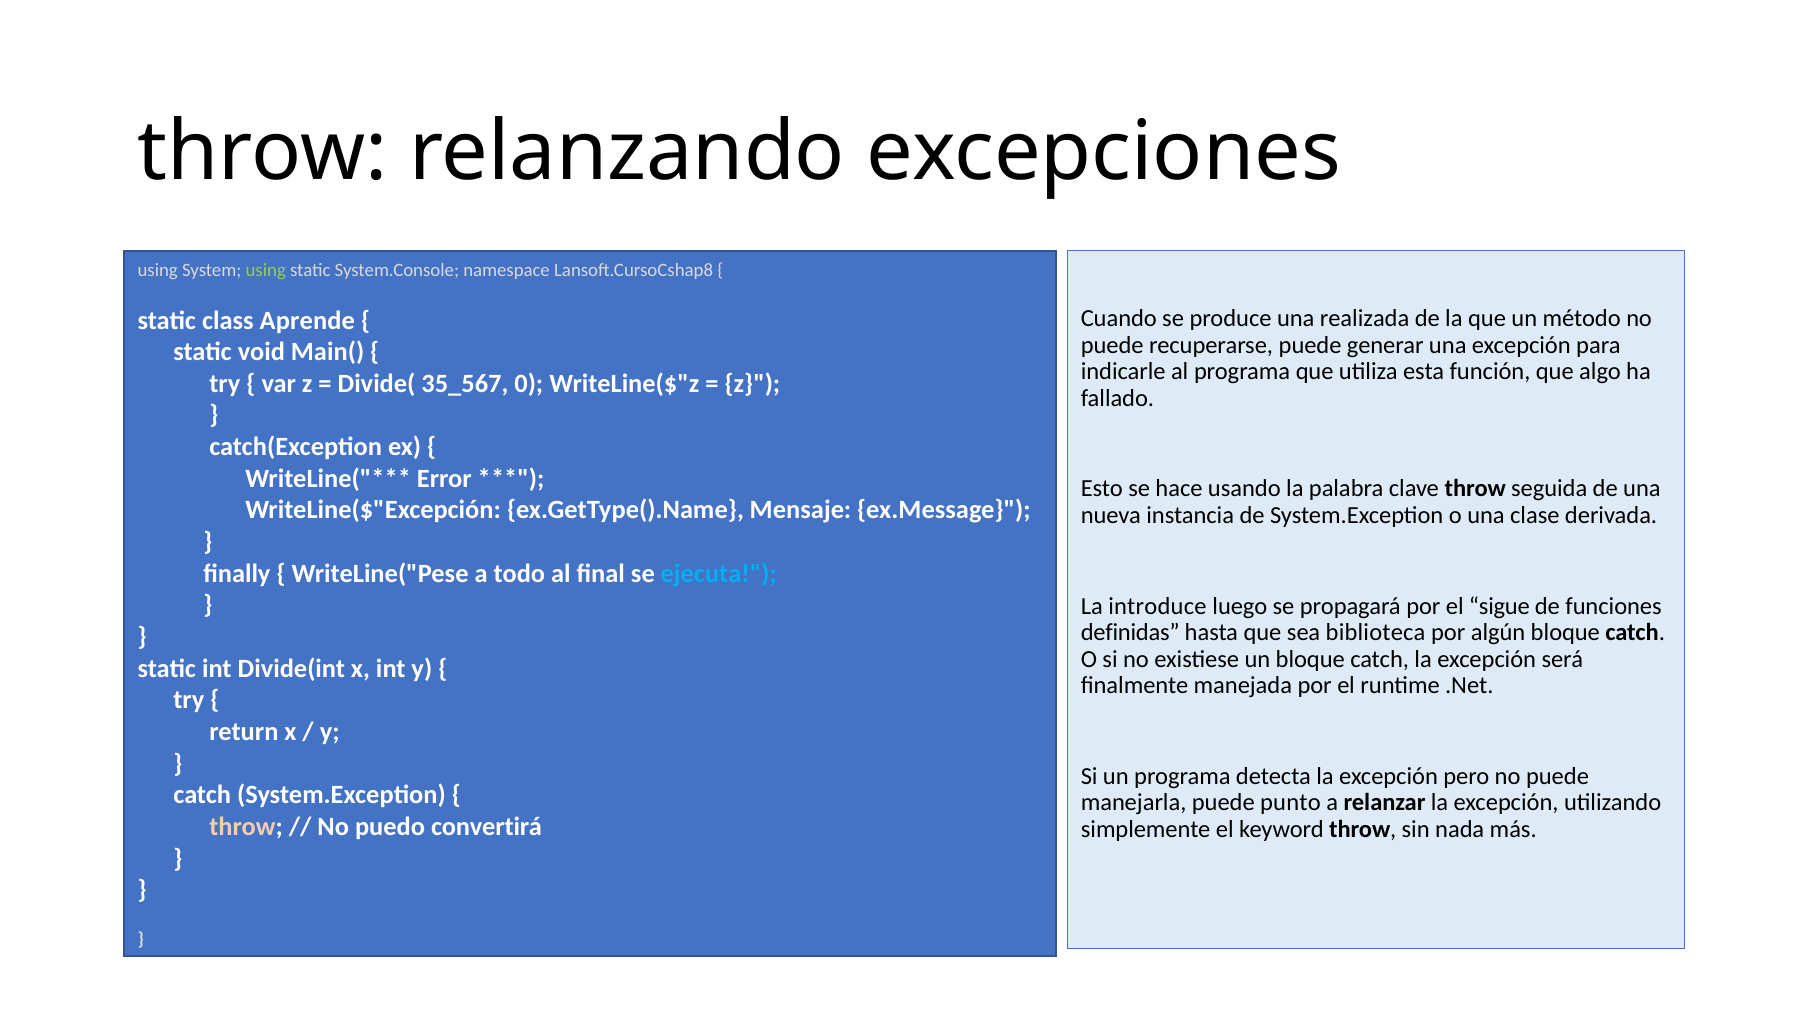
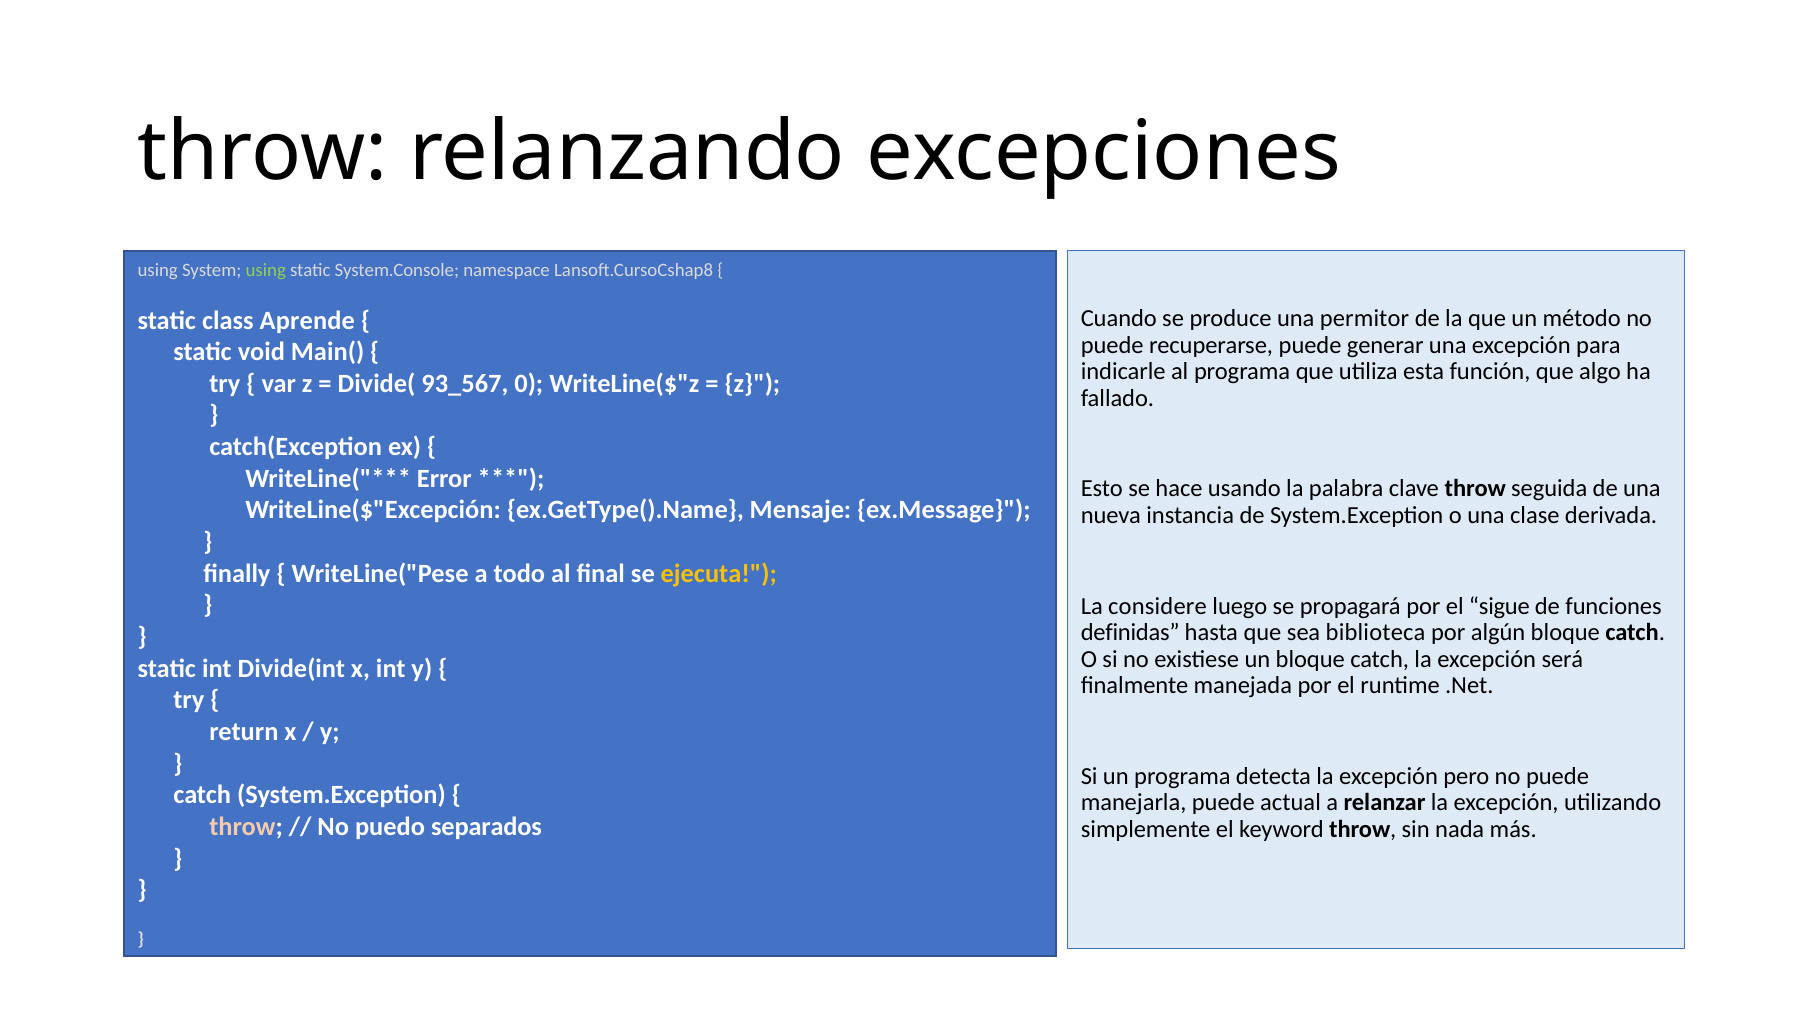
realizada: realizada -> permitor (1364, 319)
35_567: 35_567 -> 93_567 (465, 384)
ejecuta colour: light blue -> yellow (719, 574)
introduce: introduce -> considere (1157, 606)
punto: punto -> actual (1291, 803)
convertirá: convertirá -> separados (487, 827)
